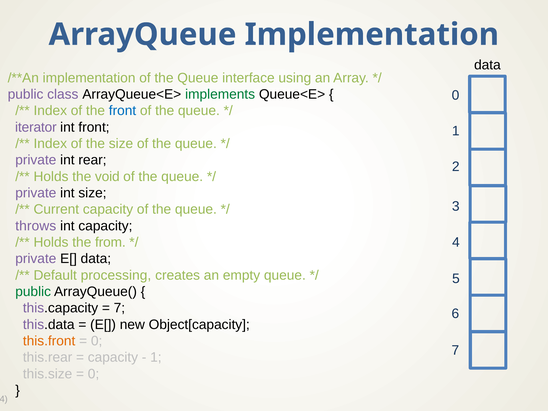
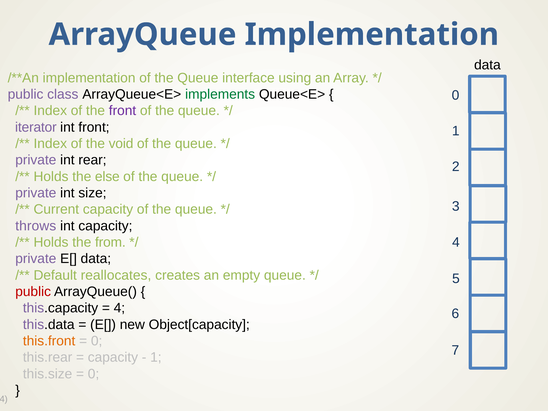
front colour: blue -> purple (122, 111)
the size: size -> void (121, 144)
void: void -> else (107, 177)
processing: processing -> reallocates (116, 275)
public colour: green -> red (33, 292)
7: 7 -> 4 (119, 308)
